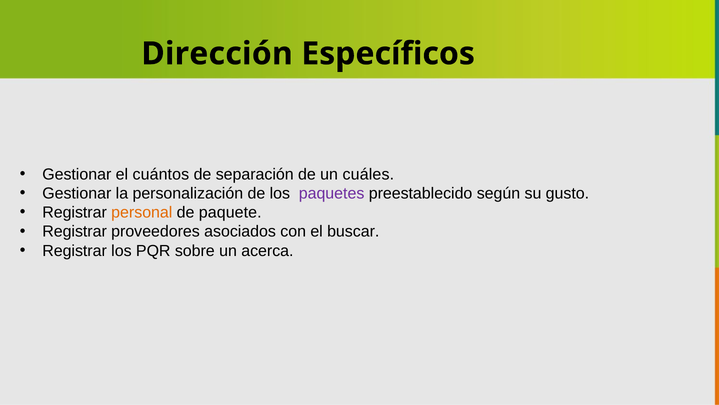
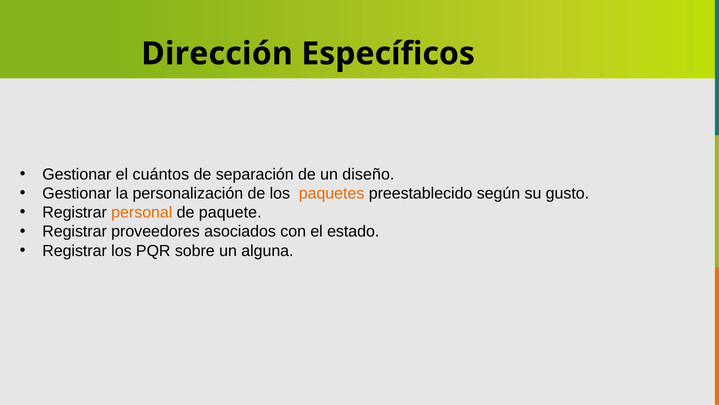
cuáles: cuáles -> diseño (368, 174)
paquetes colour: purple -> orange (332, 193)
buscar: buscar -> estado (353, 231)
acerca: acerca -> alguna (267, 251)
